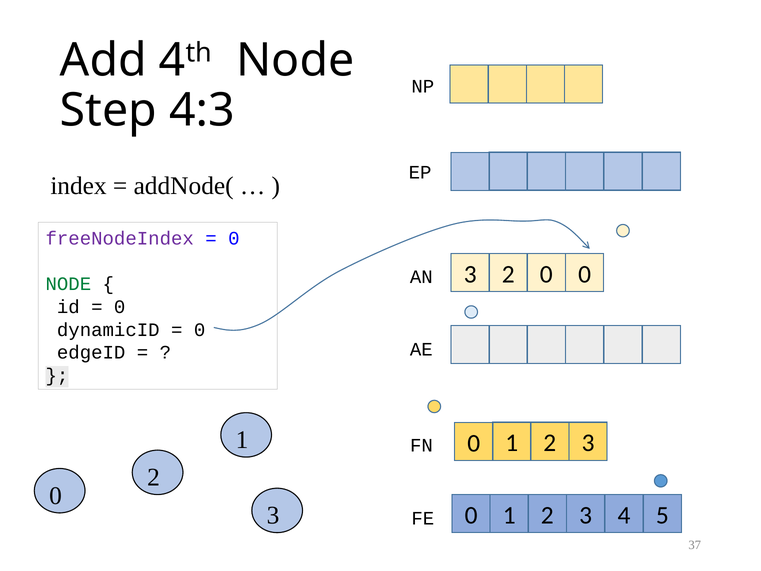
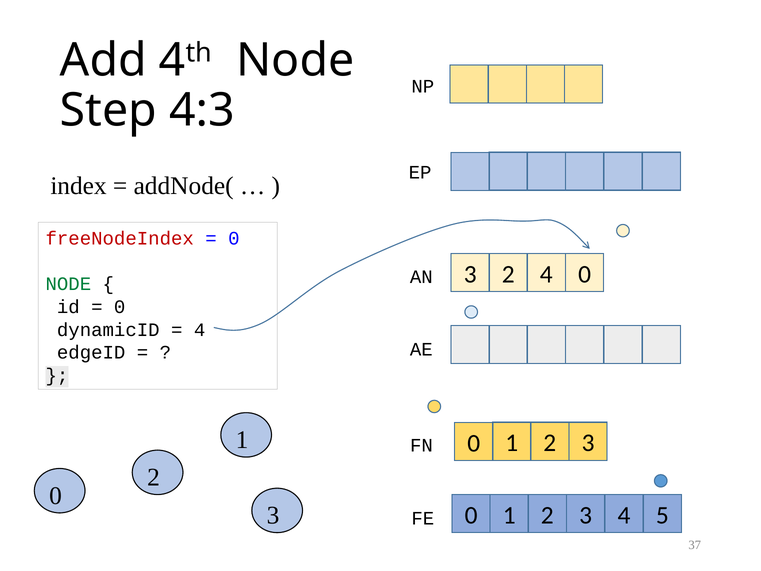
freeNodeIndex colour: purple -> red (120, 238)
2 0: 0 -> 4 (546, 274)
0: 0 -> 4 (200, 330)
